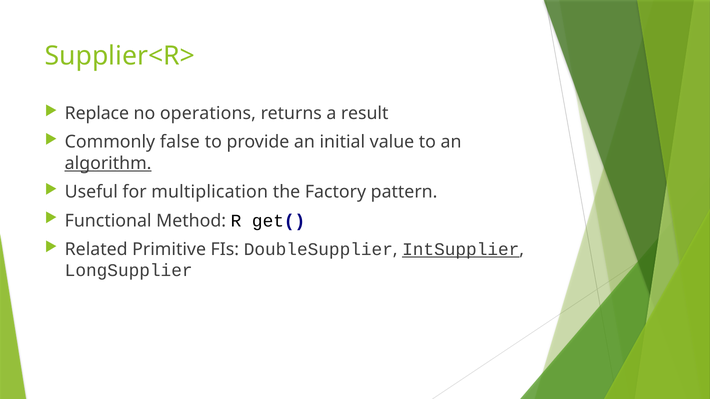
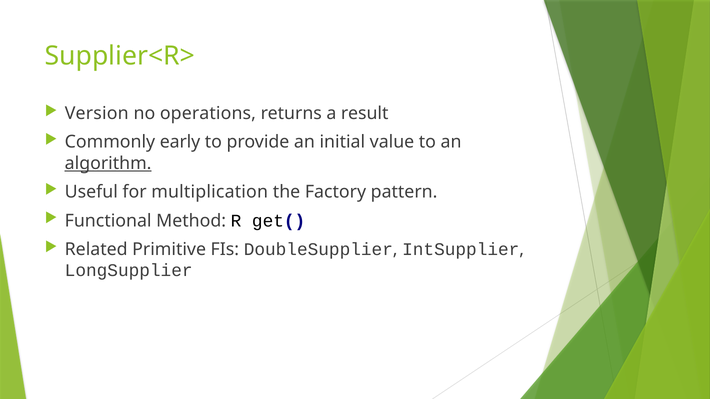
Replace: Replace -> Version (97, 113)
false: false -> early (180, 142)
IntSupplier underline: present -> none (461, 250)
